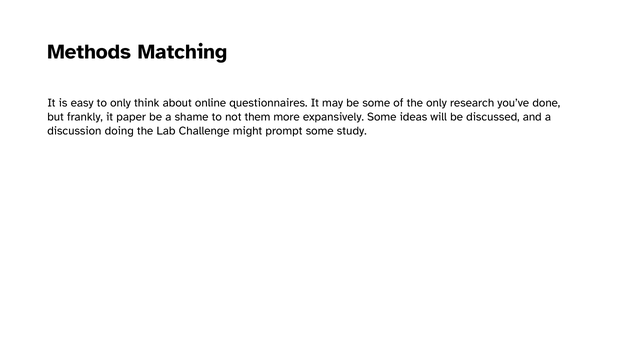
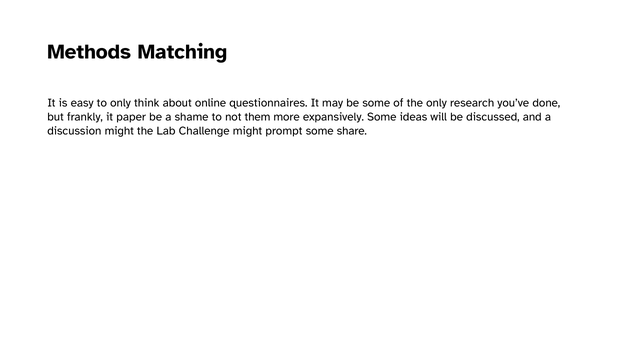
discussion doing: doing -> might (119, 131)
study: study -> share (352, 131)
